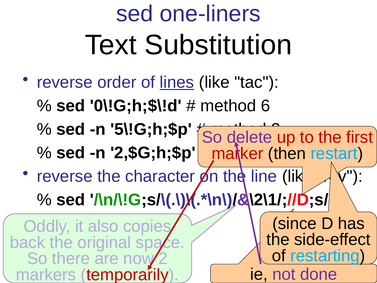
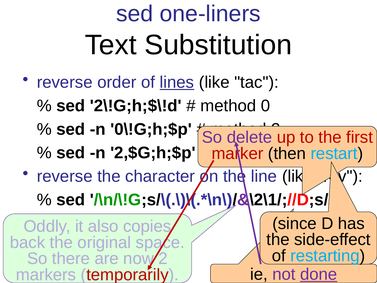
0\!G;h;$\!d: 0\!G;h;$\!d -> 2\!G;h;$\!d (136, 106)
6: 6 -> 0 (266, 106)
5\!G;h;$p: 5\!G;h;$p -> 0\!G;h;$p (151, 129)
done underline: none -> present (319, 274)
